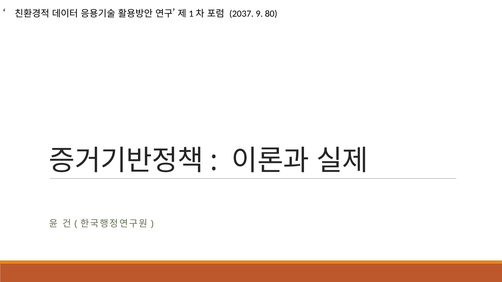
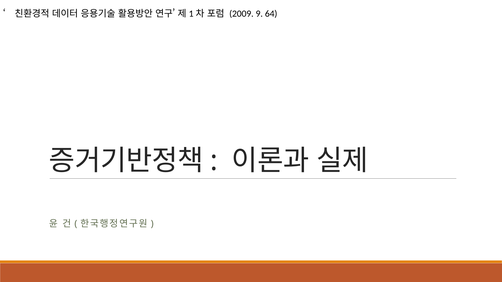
2037: 2037 -> 2009 (241, 14)
80: 80 -> 64 (271, 14)
